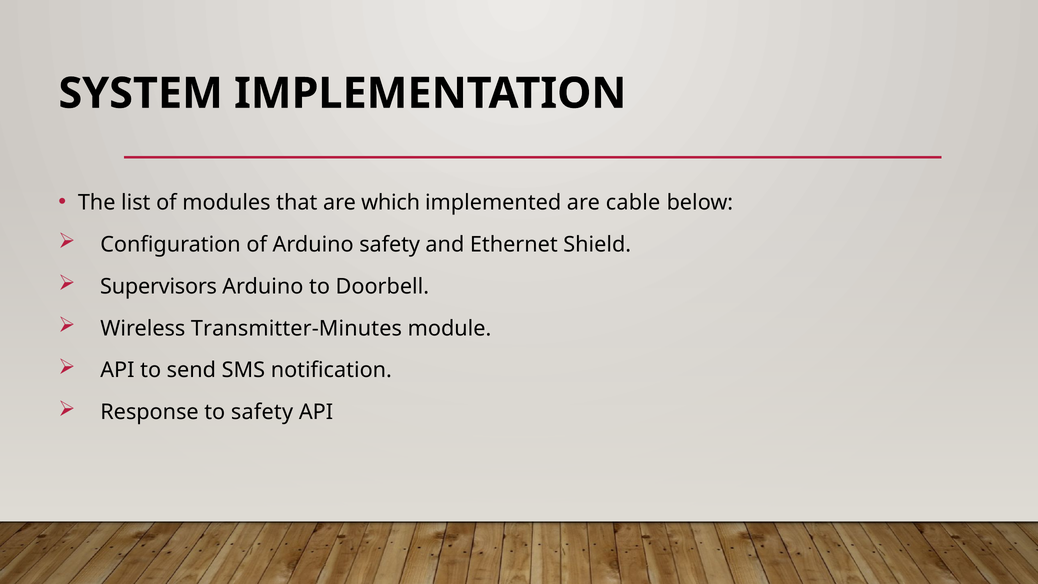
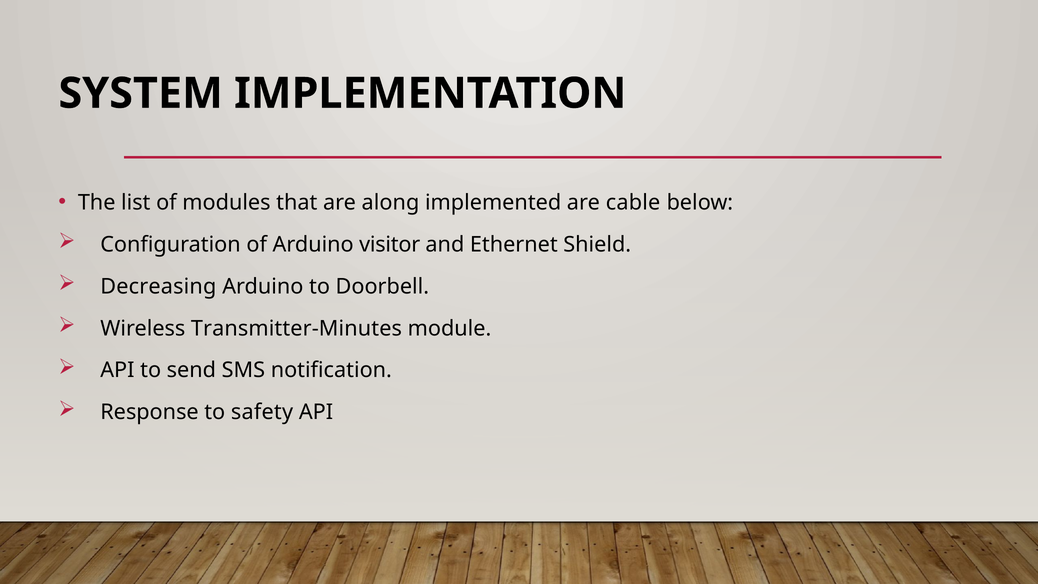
which: which -> along (390, 202)
Arduino safety: safety -> visitor (390, 244)
Supervisors: Supervisors -> Decreasing (158, 286)
